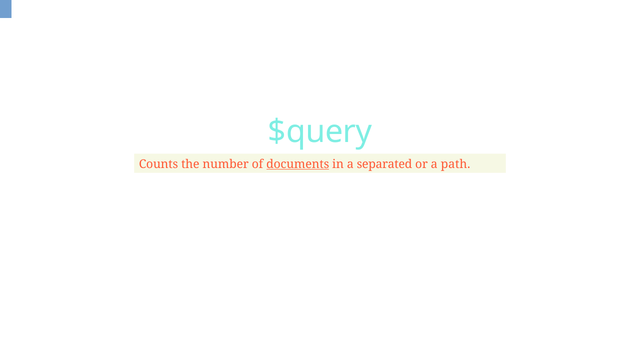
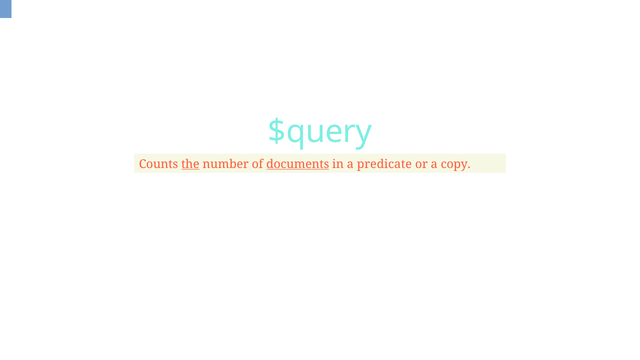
the underline: none -> present (190, 164)
separated: separated -> predicate (384, 164)
path: path -> copy (456, 164)
